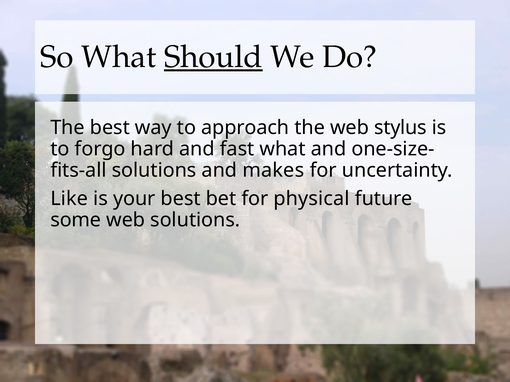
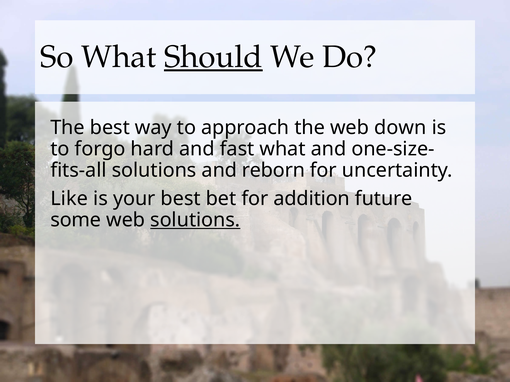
stylus: stylus -> down (400, 128)
makes: makes -> reborn (274, 170)
physical: physical -> addition (312, 199)
solutions underline: none -> present (195, 220)
